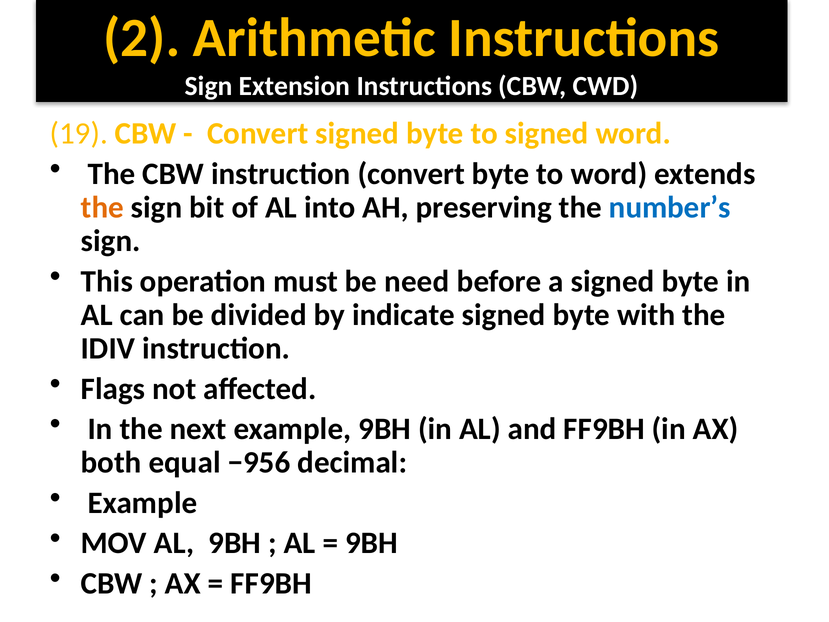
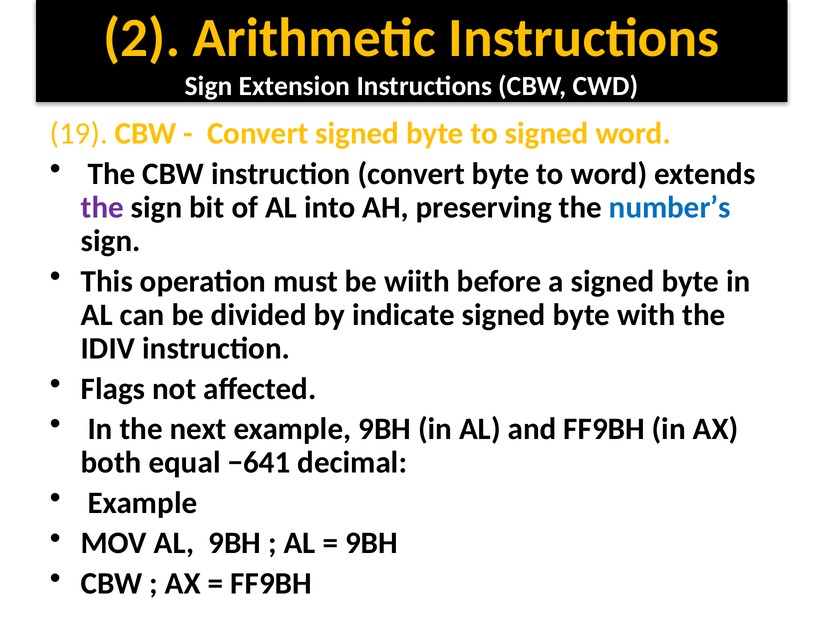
the colour: orange -> purple (102, 207)
need: need -> wiith (417, 281)
−956: −956 -> −641 (259, 463)
